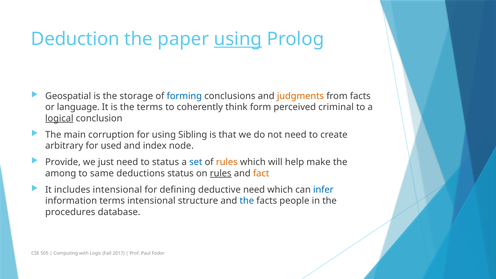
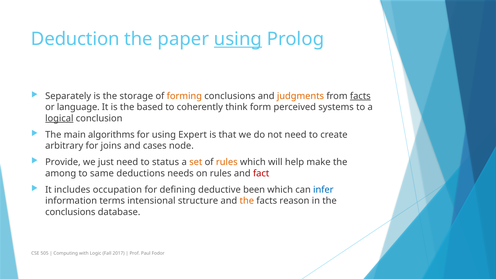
Geospatial: Geospatial -> Separately (68, 96)
forming colour: blue -> orange (184, 96)
facts underline: none -> present (360, 96)
the terms: terms -> based (150, 107)
criminal: criminal -> systems (336, 107)
corruption: corruption -> algorithms (111, 135)
Sibling: Sibling -> Expert (193, 135)
used: used -> joins (111, 146)
index: index -> cases (155, 146)
set colour: blue -> orange (196, 162)
deductions status: status -> needs (181, 173)
rules underline: present -> none (221, 173)
fact colour: orange -> red (261, 173)
includes intensional: intensional -> occupation (117, 190)
deductive need: need -> been (254, 190)
the colour: blue -> orange (247, 201)
people: people -> reason (294, 201)
procedures: procedures -> conclusions (70, 212)
